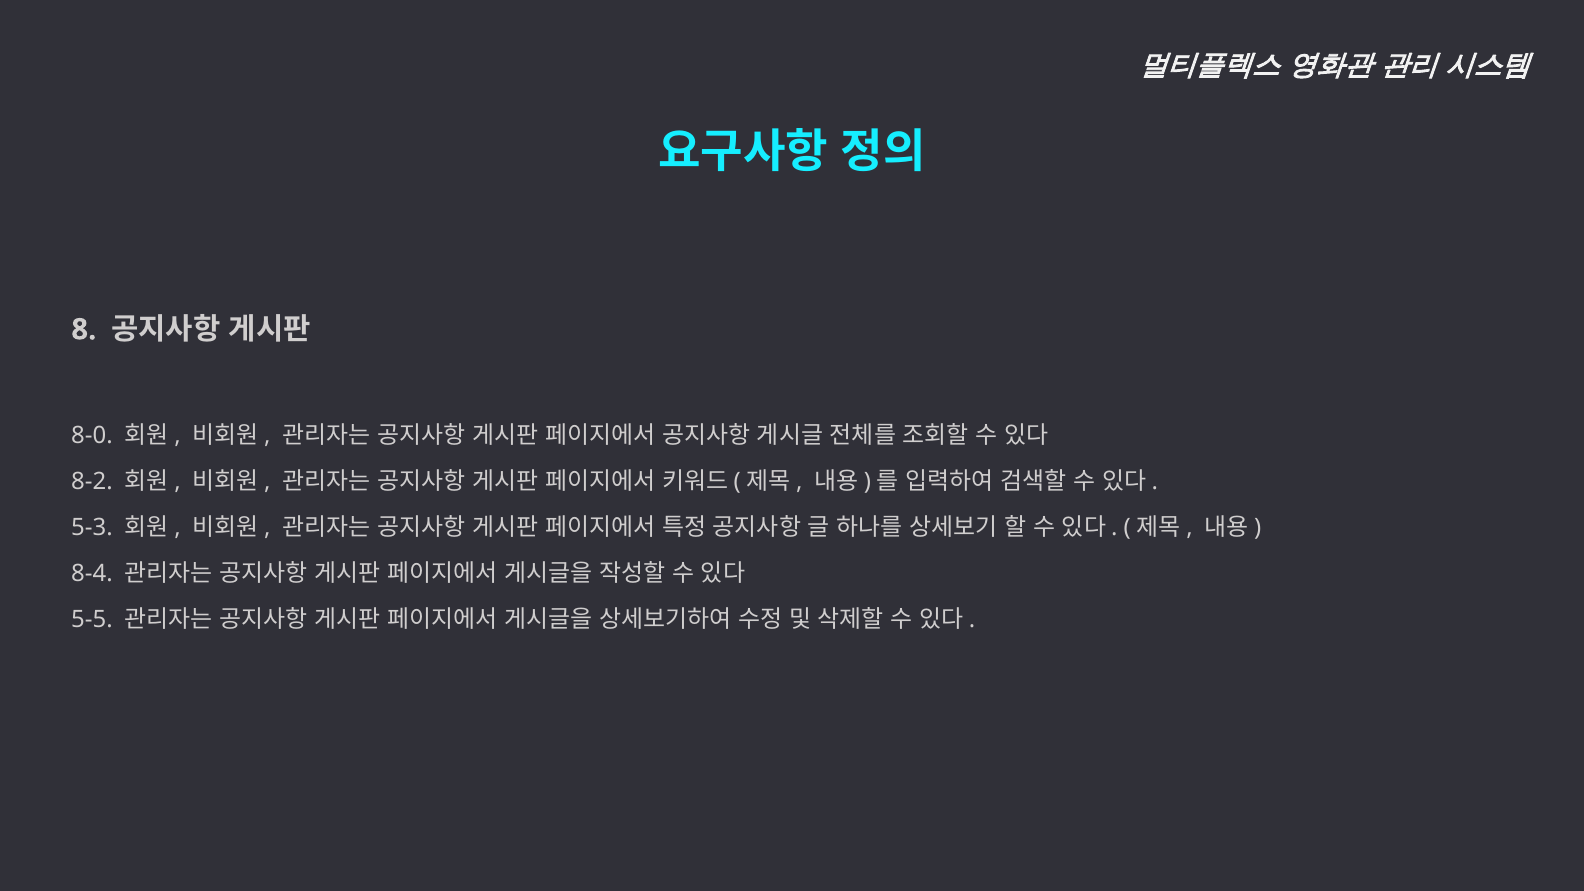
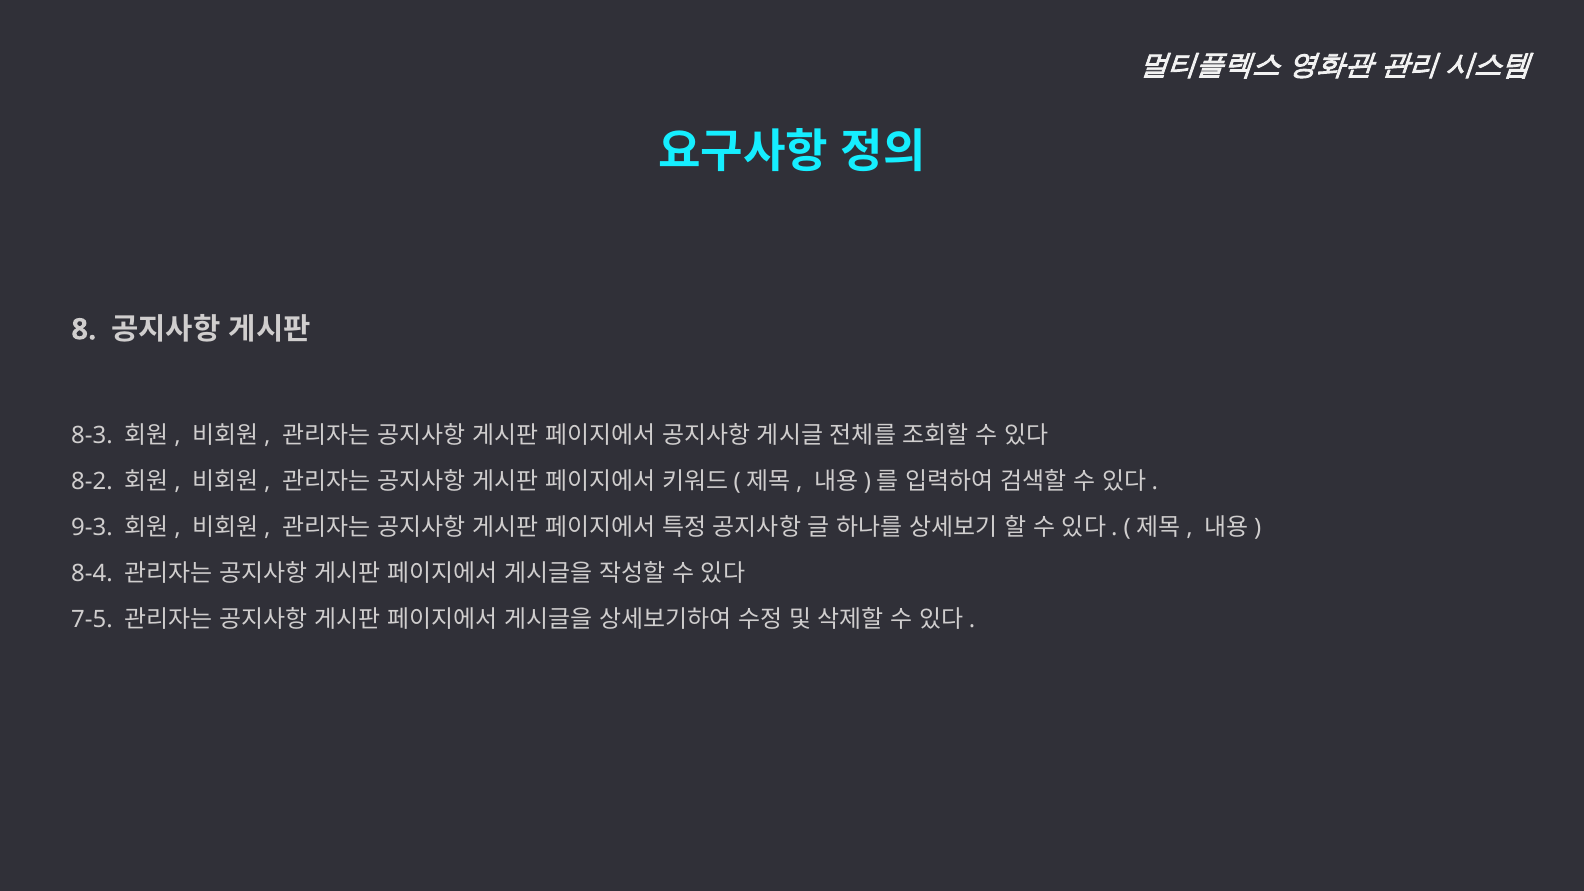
8-0: 8-0 -> 8-3 (92, 436)
5-3: 5-3 -> 9-3 (92, 527)
5-5: 5-5 -> 7-5 (92, 619)
